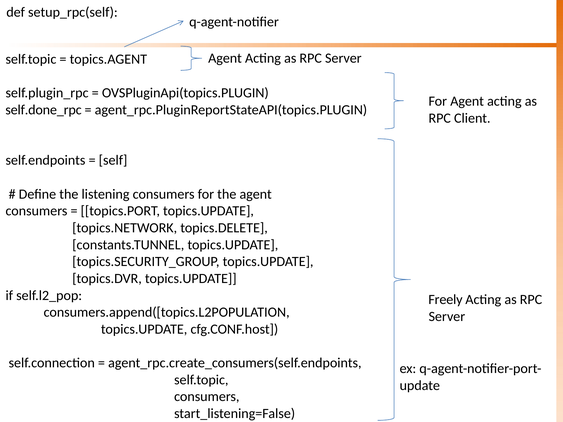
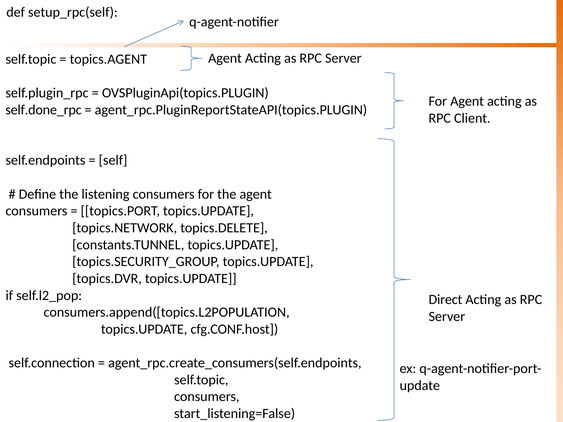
Freely: Freely -> Direct (445, 300)
